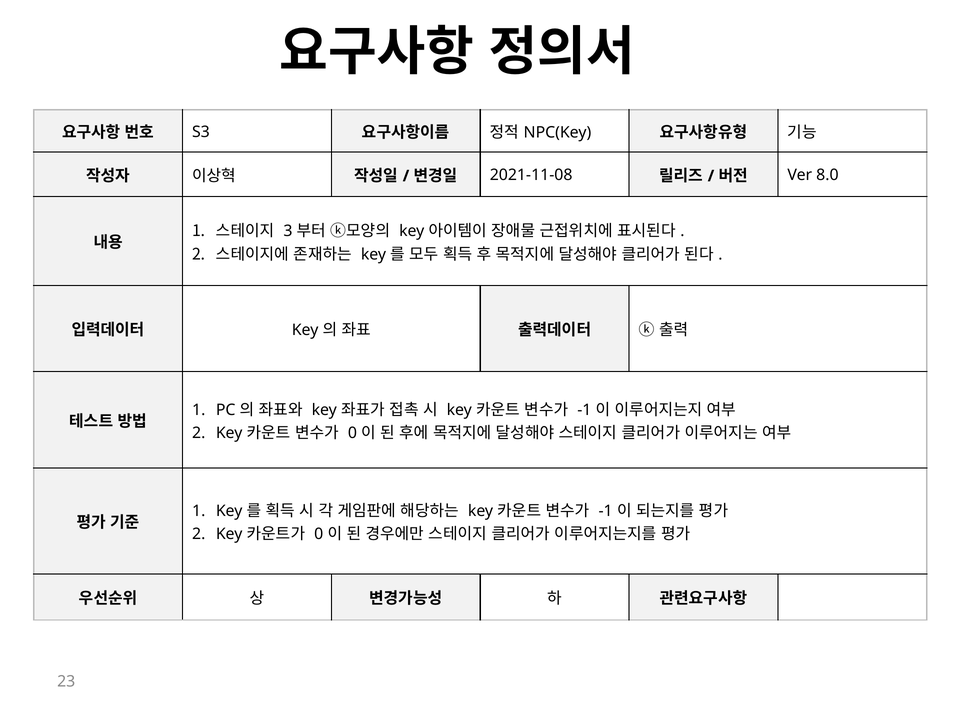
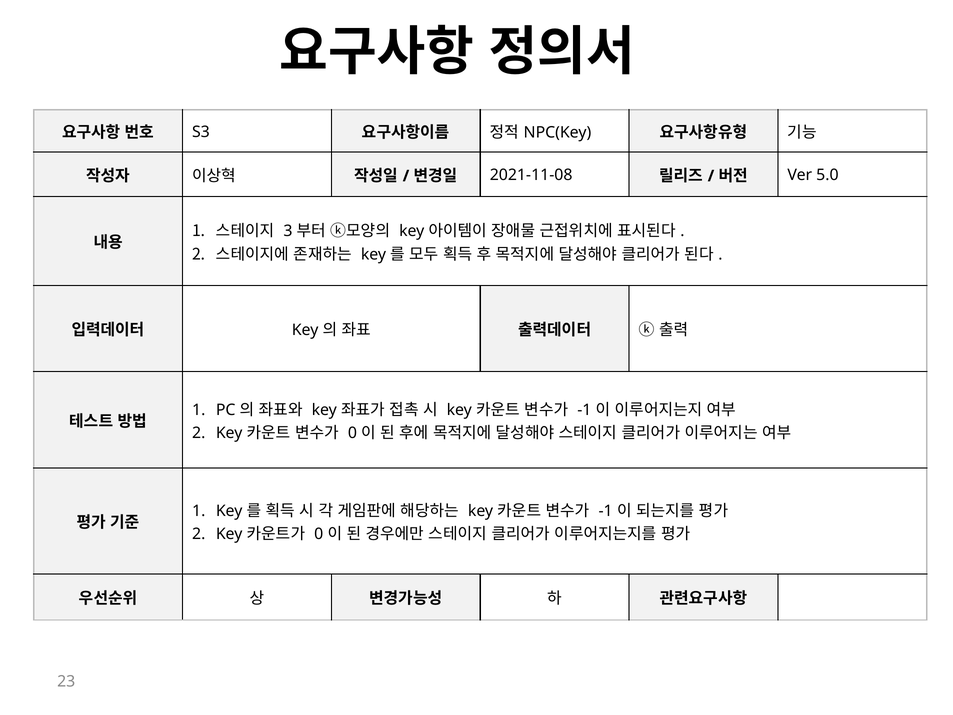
8.0: 8.0 -> 5.0 (827, 175)
